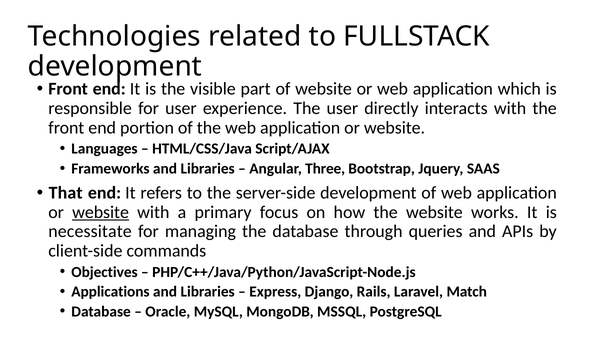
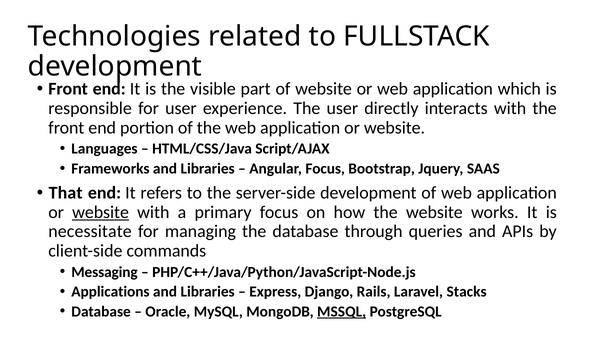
Angular Three: Three -> Focus (325, 169)
Objectives: Objectives -> Messaging (105, 272)
Match: Match -> Stacks (467, 292)
MSSQL underline: none -> present (342, 312)
